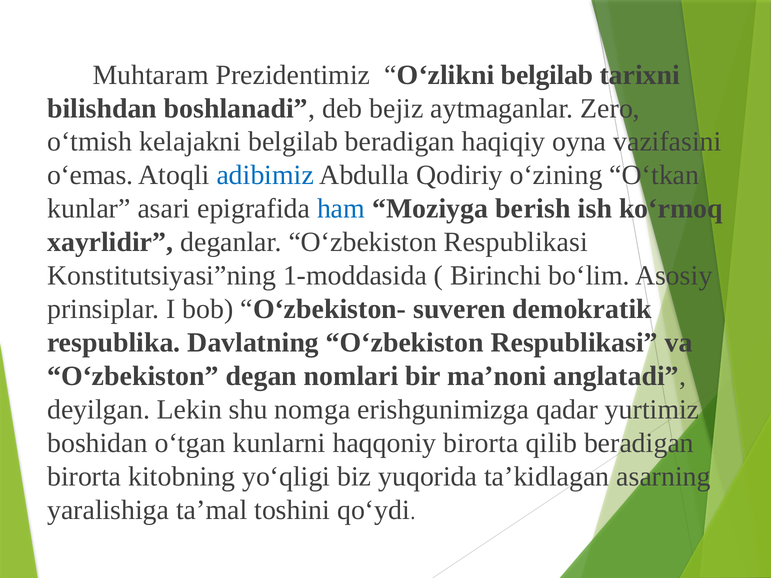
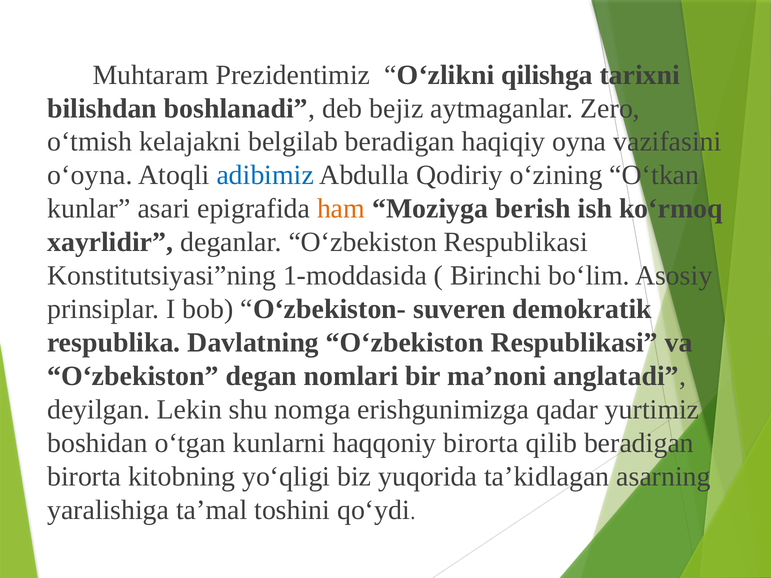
O‘zlikni belgilab: belgilab -> qilishga (547, 75)
o‘emas: o‘emas -> o‘oyna (90, 175)
ham colour: blue -> orange (341, 209)
